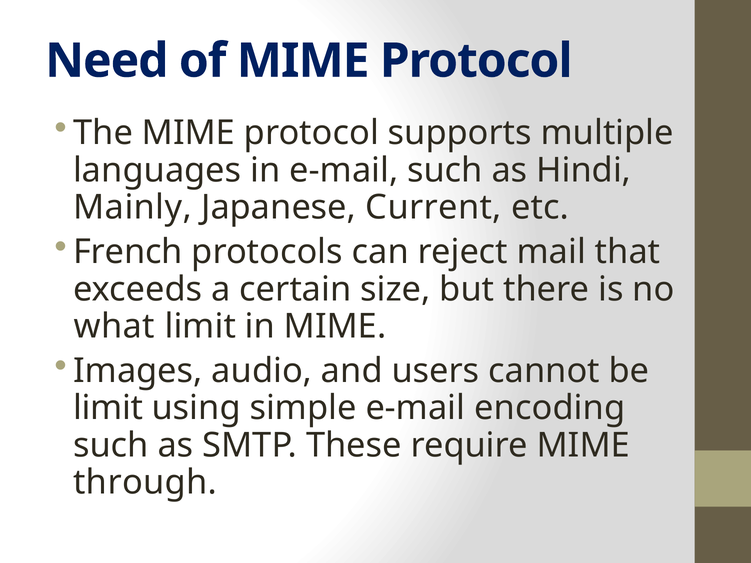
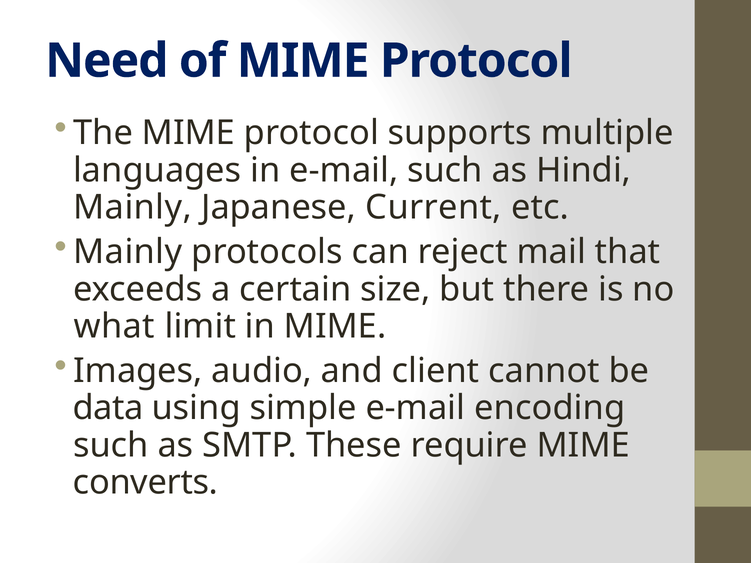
French: French -> Mainly (128, 252)
users: users -> client (435, 371)
limit: limit -> data (108, 408)
through: through -> converts (145, 483)
